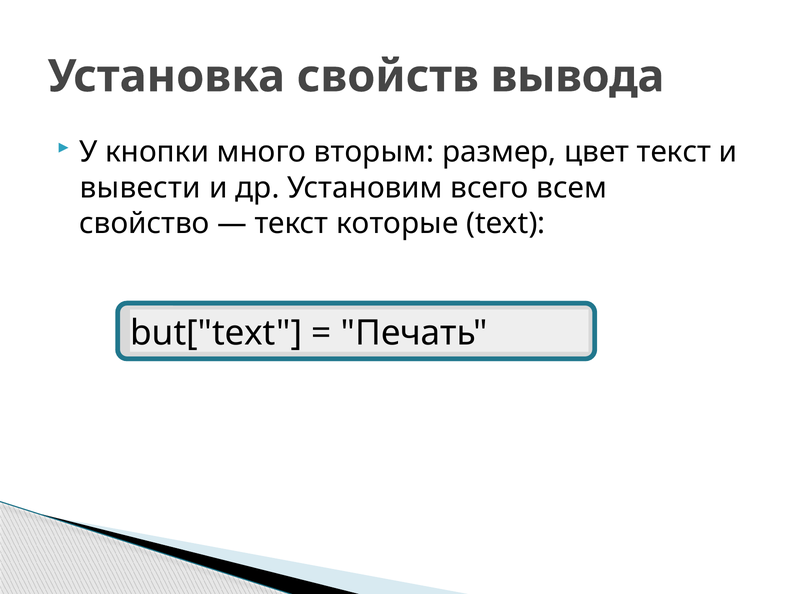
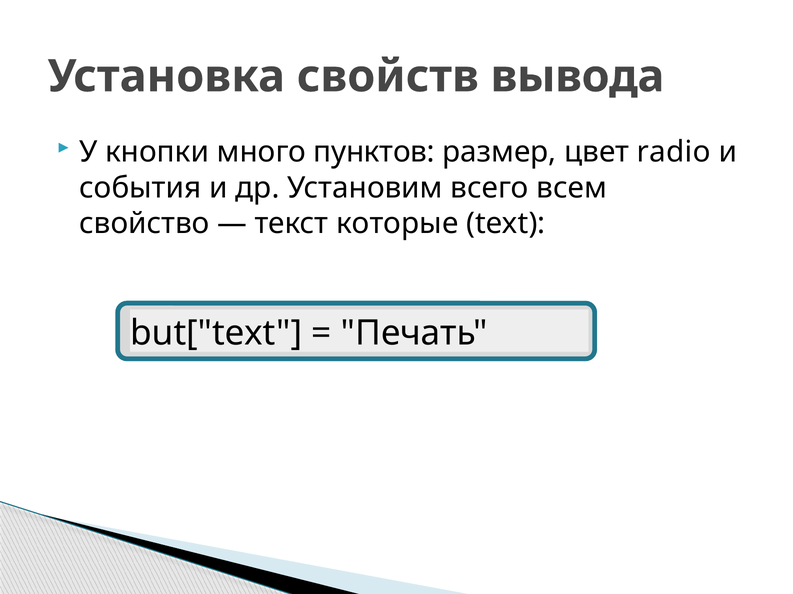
вторым: вторым -> пунктов (374, 152)
цвет текст: текст -> radio (674, 152)
вывести: вывести -> события (140, 188)
